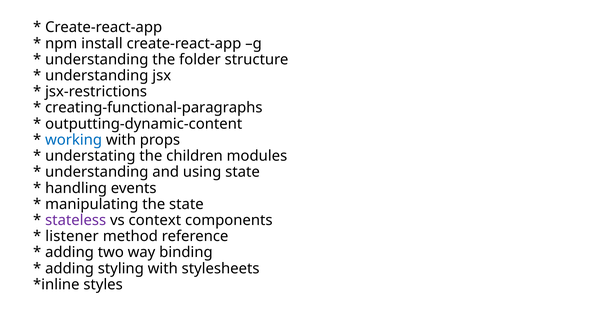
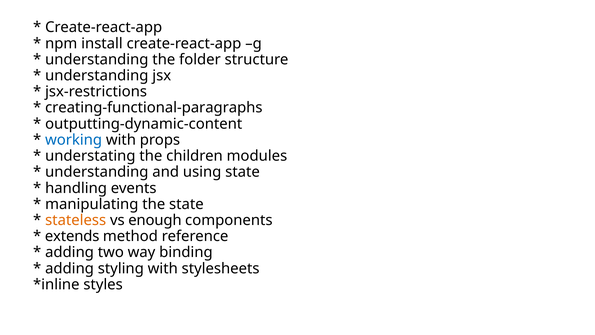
stateless colour: purple -> orange (76, 220)
context: context -> enough (155, 220)
listener: listener -> extends (72, 236)
